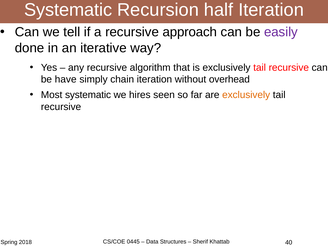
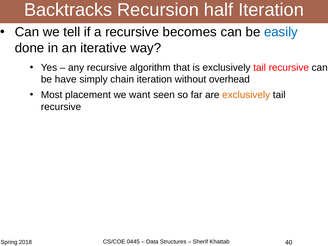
Systematic: Systematic -> Backtracks (68, 10)
approach: approach -> becomes (190, 32)
easily colour: purple -> blue (281, 32)
Most systematic: systematic -> placement (88, 95)
hires: hires -> want (140, 95)
